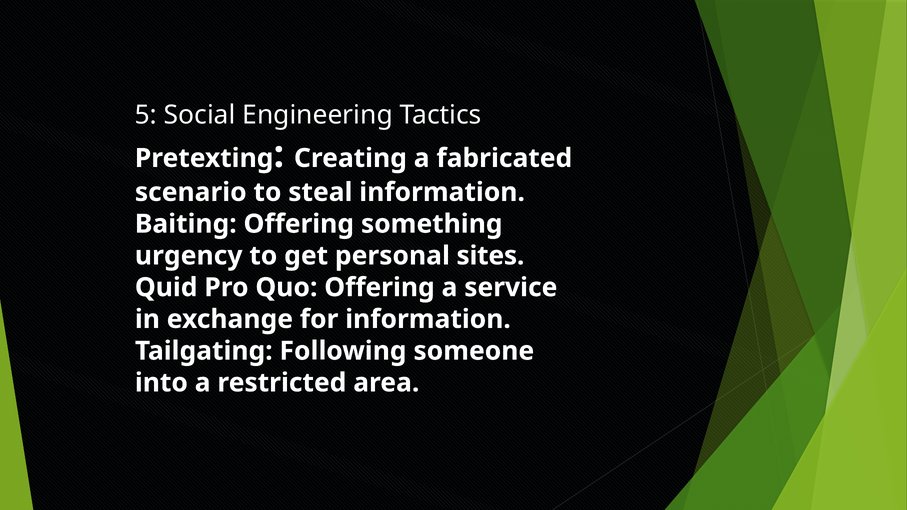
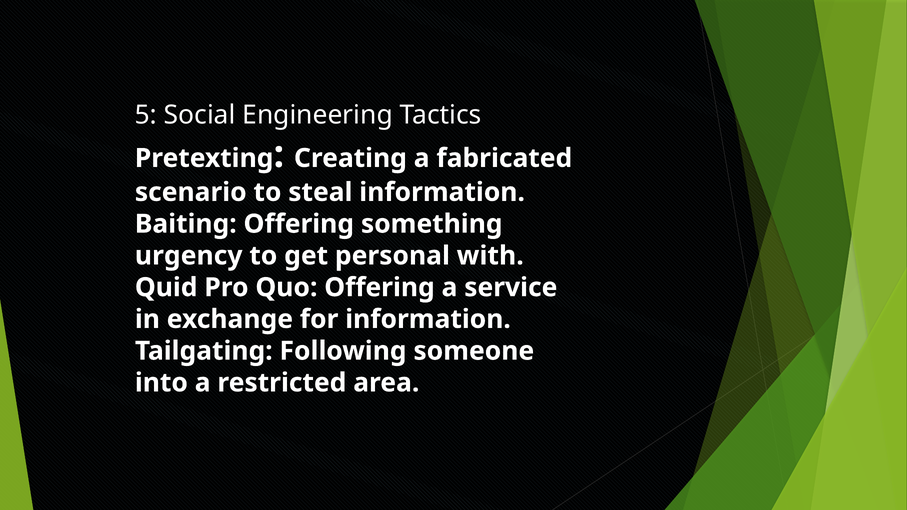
sites: sites -> with (490, 256)
